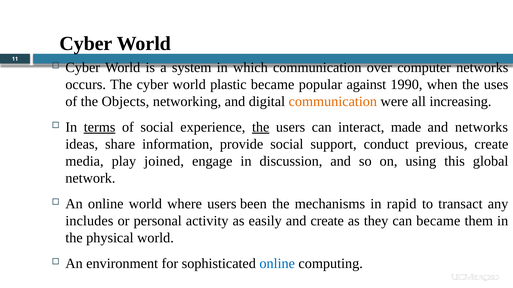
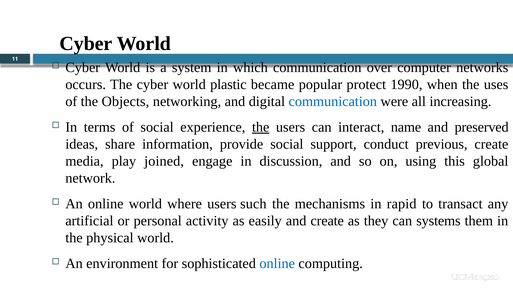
against: against -> protect (366, 85)
communication colour: orange -> blue (333, 102)
terms underline: present -> none (100, 127)
made: made -> name (406, 127)
and networks: networks -> preserved (482, 127)
been: been -> such (253, 204)
includes: includes -> artificial (89, 221)
can became: became -> systems (438, 221)
